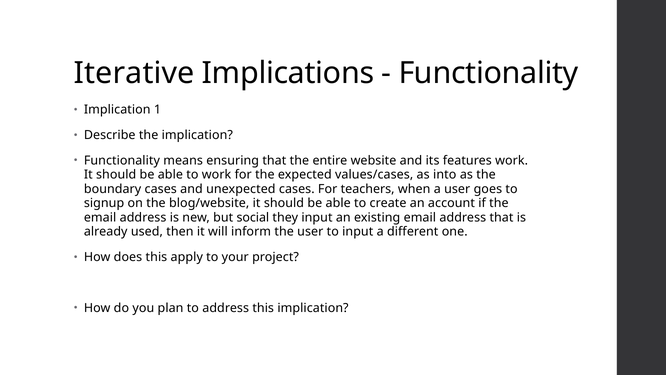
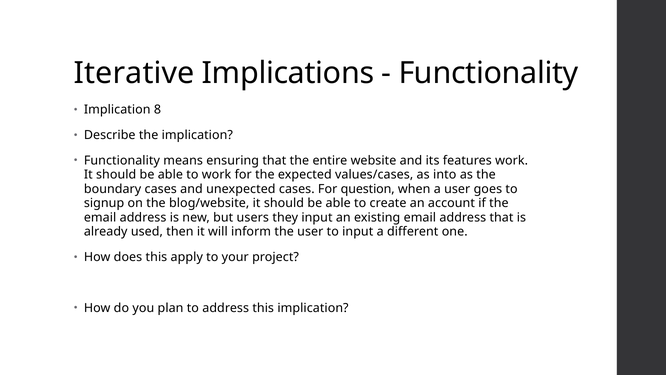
1: 1 -> 8 (158, 110)
teachers: teachers -> question (368, 189)
social: social -> users (253, 217)
